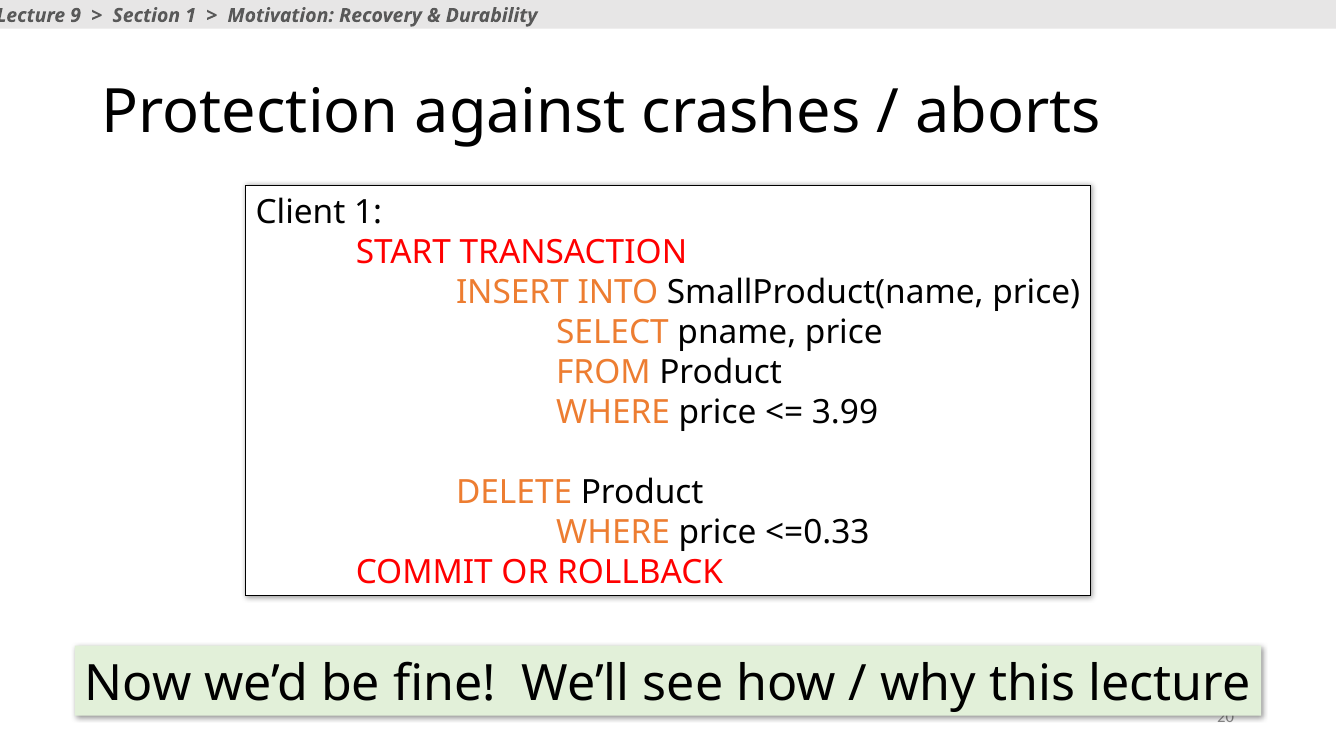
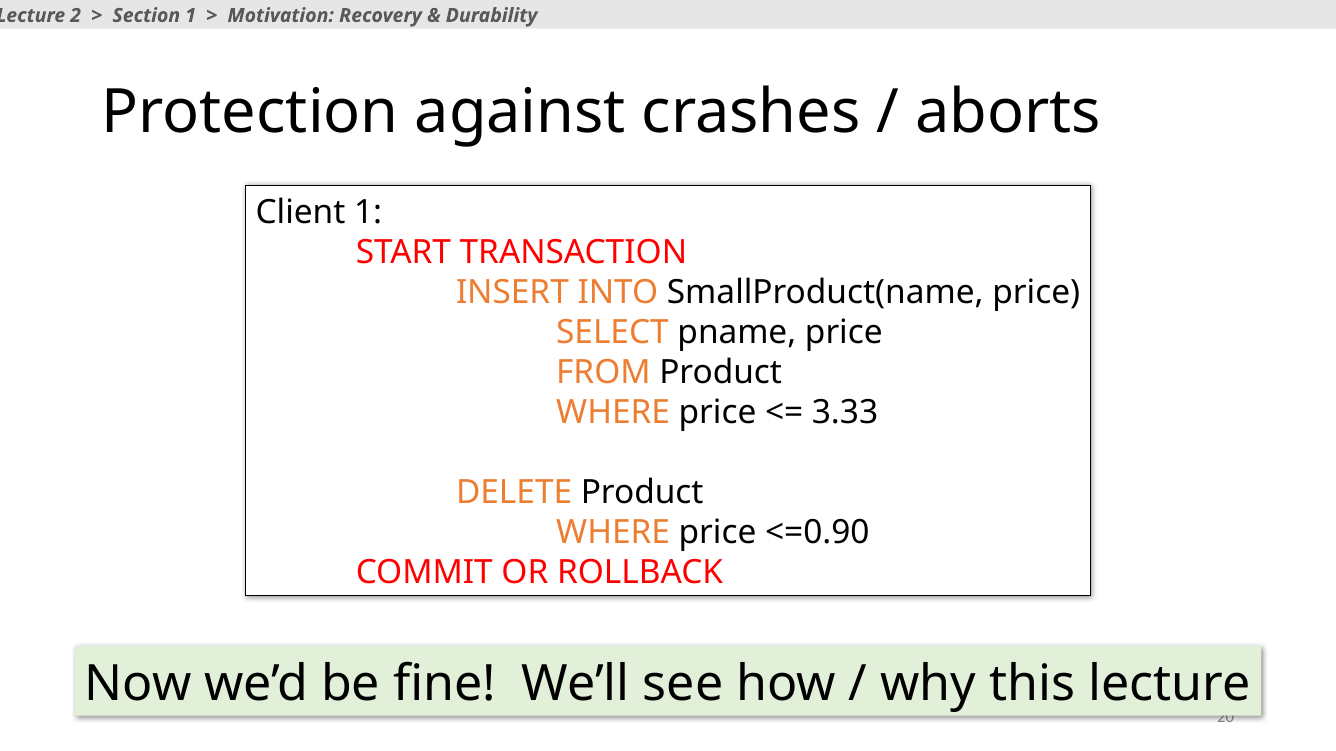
9: 9 -> 2 (76, 16)
3.99: 3.99 -> 3.33 (845, 413)
<=0.33: <=0.33 -> <=0.90 (817, 533)
